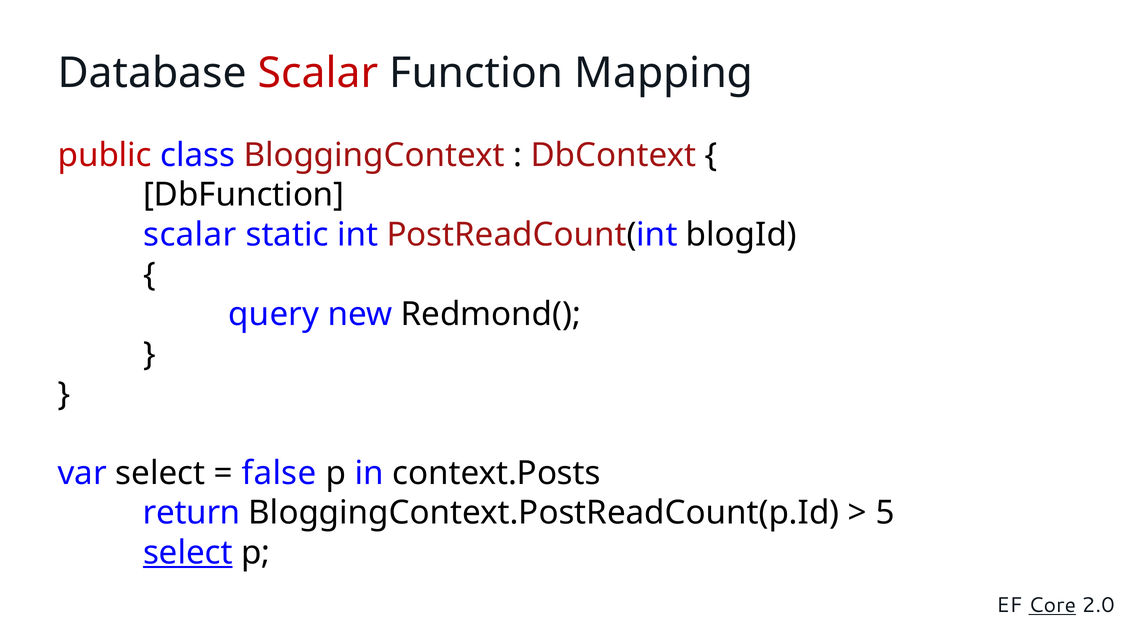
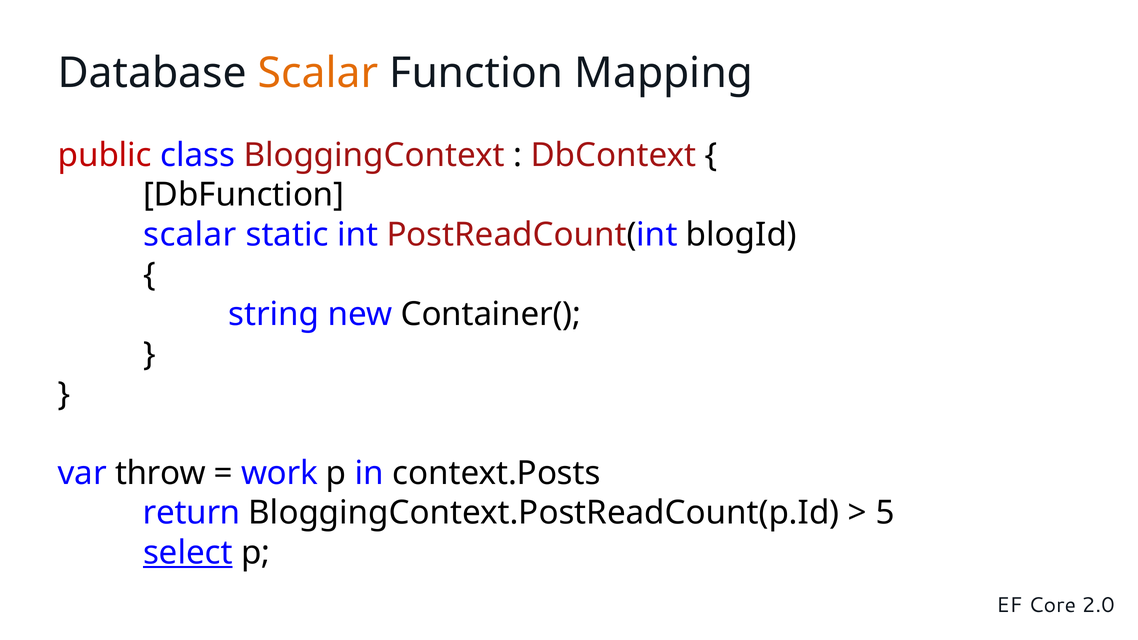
Scalar colour: red -> orange (318, 73)
query: query -> string (274, 315)
Redmond(: Redmond( -> Container( (491, 315)
var select: select -> throw (161, 473)
false: false -> work (279, 473)
Core underline: present -> none (1052, 605)
